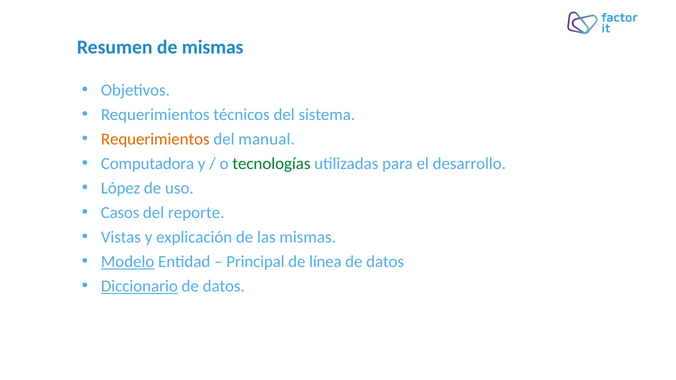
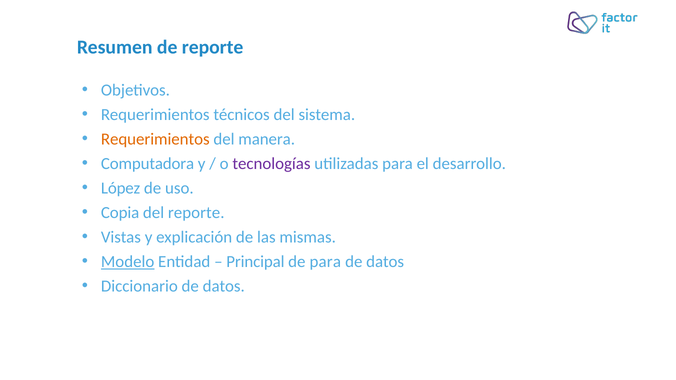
de mismas: mismas -> reporte (213, 47)
manual: manual -> manera (267, 139)
tecnologías colour: green -> purple (271, 164)
Casos: Casos -> Copia (120, 213)
de línea: línea -> para (325, 262)
Diccionario underline: present -> none (139, 286)
